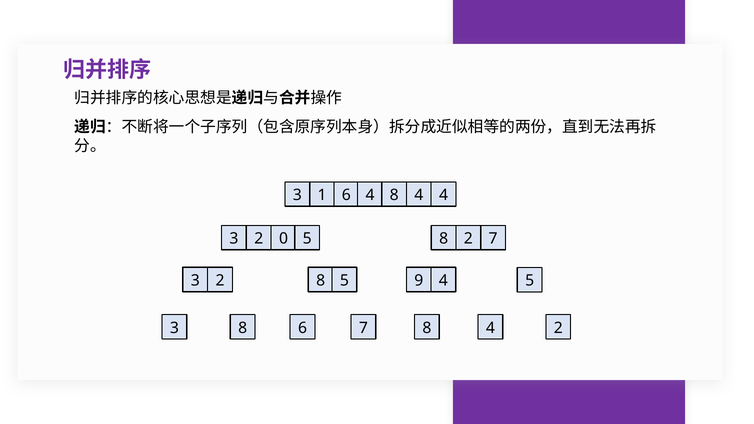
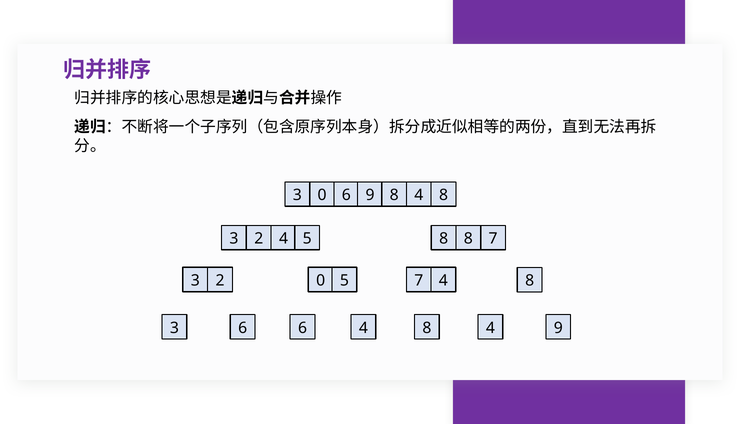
3 1: 1 -> 0 (322, 195)
6 4: 4 -> 9 (370, 195)
8 4 4: 4 -> 8 (444, 195)
2 0: 0 -> 4 (284, 239)
8 2: 2 -> 8 (468, 239)
2 8: 8 -> 0 (321, 281)
5 9: 9 -> 7 (419, 281)
5: 5 -> 8 (530, 281)
3 8: 8 -> 6 (243, 328)
6 7: 7 -> 4 (363, 328)
4 2: 2 -> 9 (558, 328)
